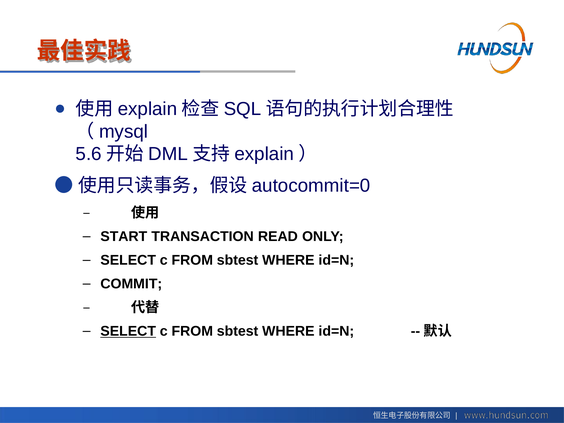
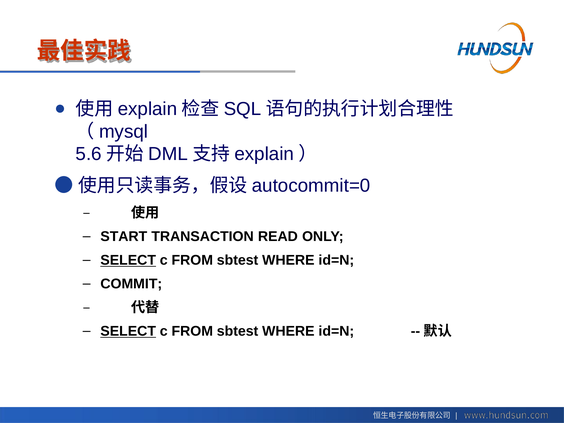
SELECT underline: none -> present (128, 260)
